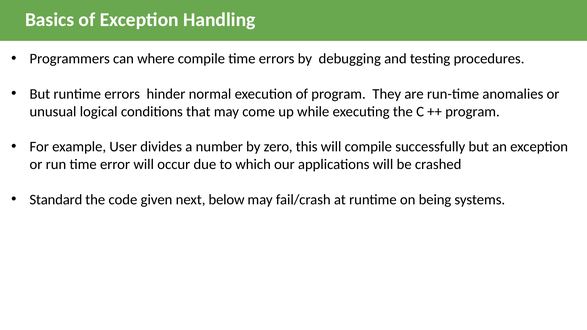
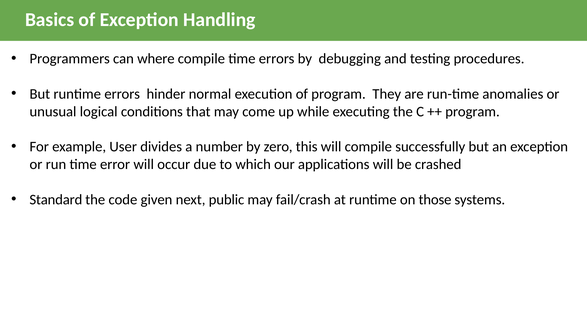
below: below -> public (227, 200)
being: being -> those (435, 200)
